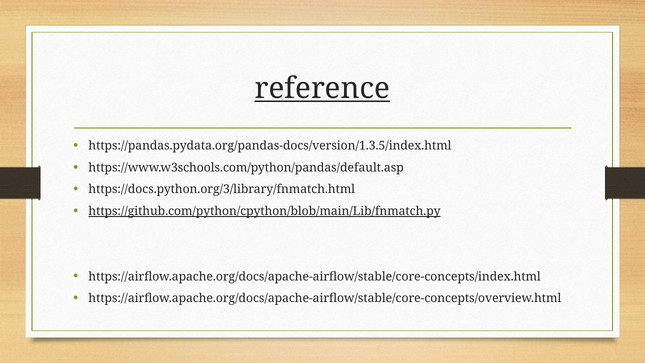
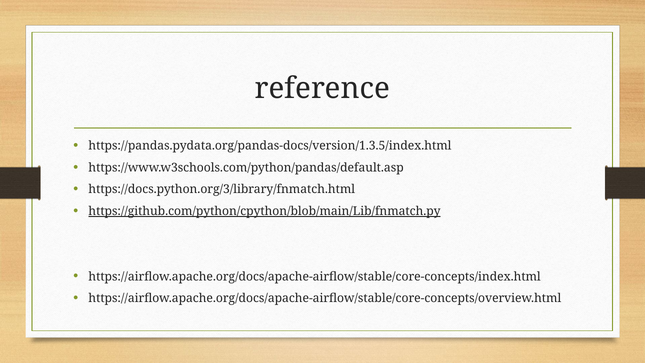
reference underline: present -> none (322, 88)
